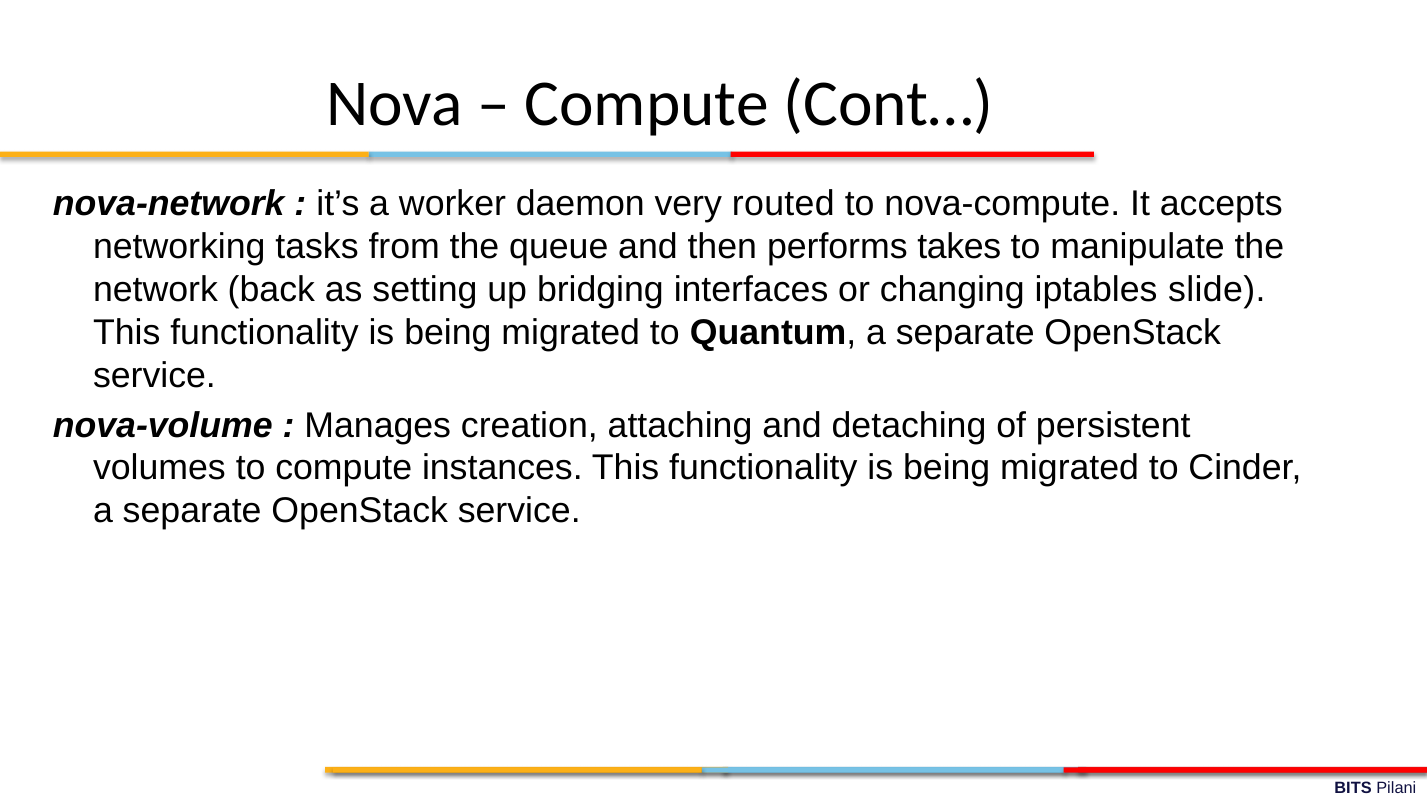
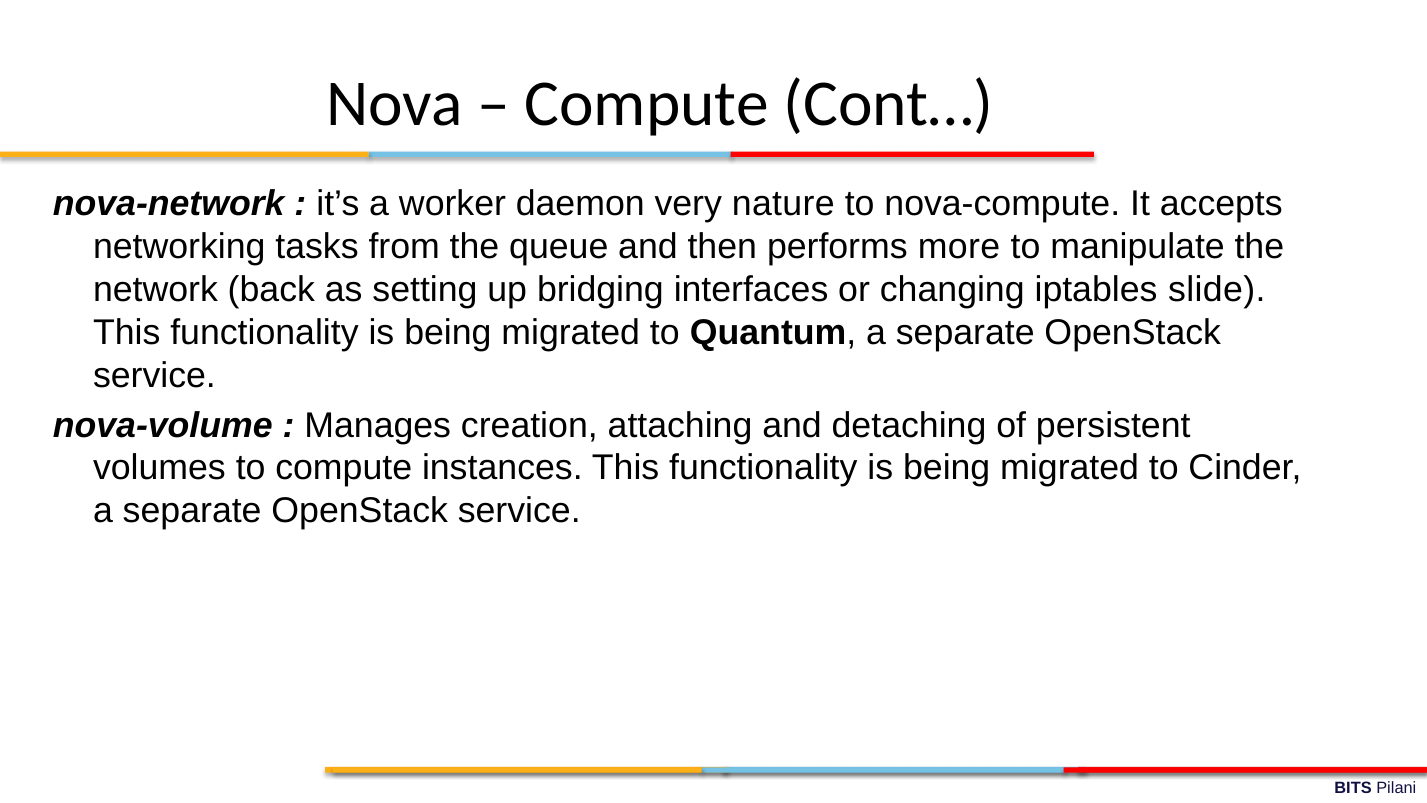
routed: routed -> nature (783, 204)
takes: takes -> more (959, 247)
